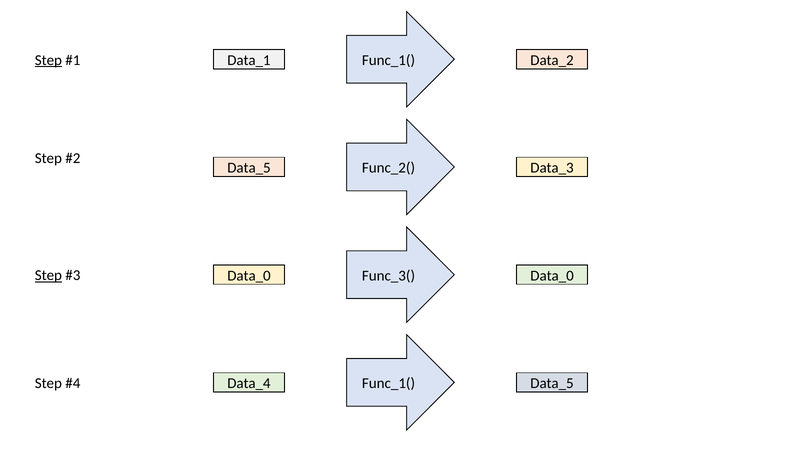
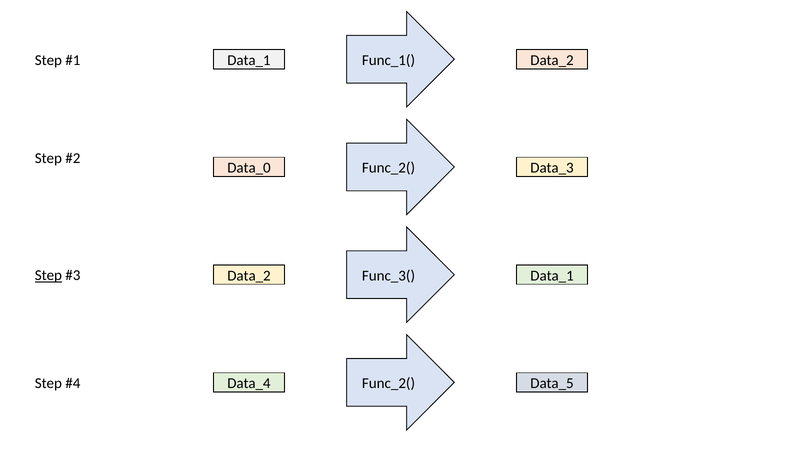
Step underline: present -> none (48, 60)
Data_5: Data_5 -> Data_0 (249, 168)
Data_0: Data_0 -> Data_2 (249, 275)
Func_3( Data_0: Data_0 -> Data_1 (552, 275)
Data_4 Func_1(: Func_1( -> Func_2( (389, 383)
